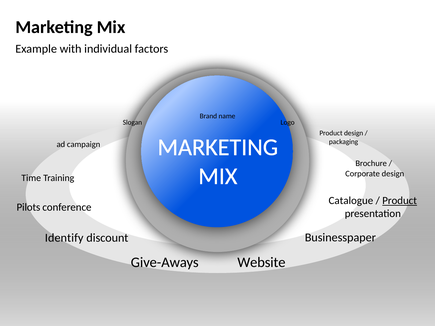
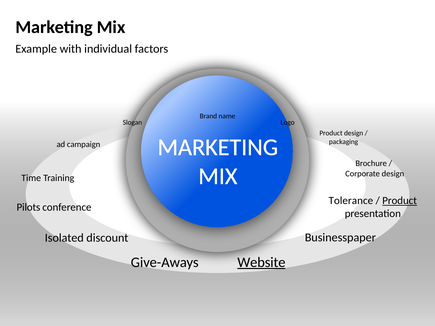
Catalogue: Catalogue -> Tolerance (351, 201)
Identify: Identify -> Isolated (64, 238)
Website underline: none -> present (261, 262)
